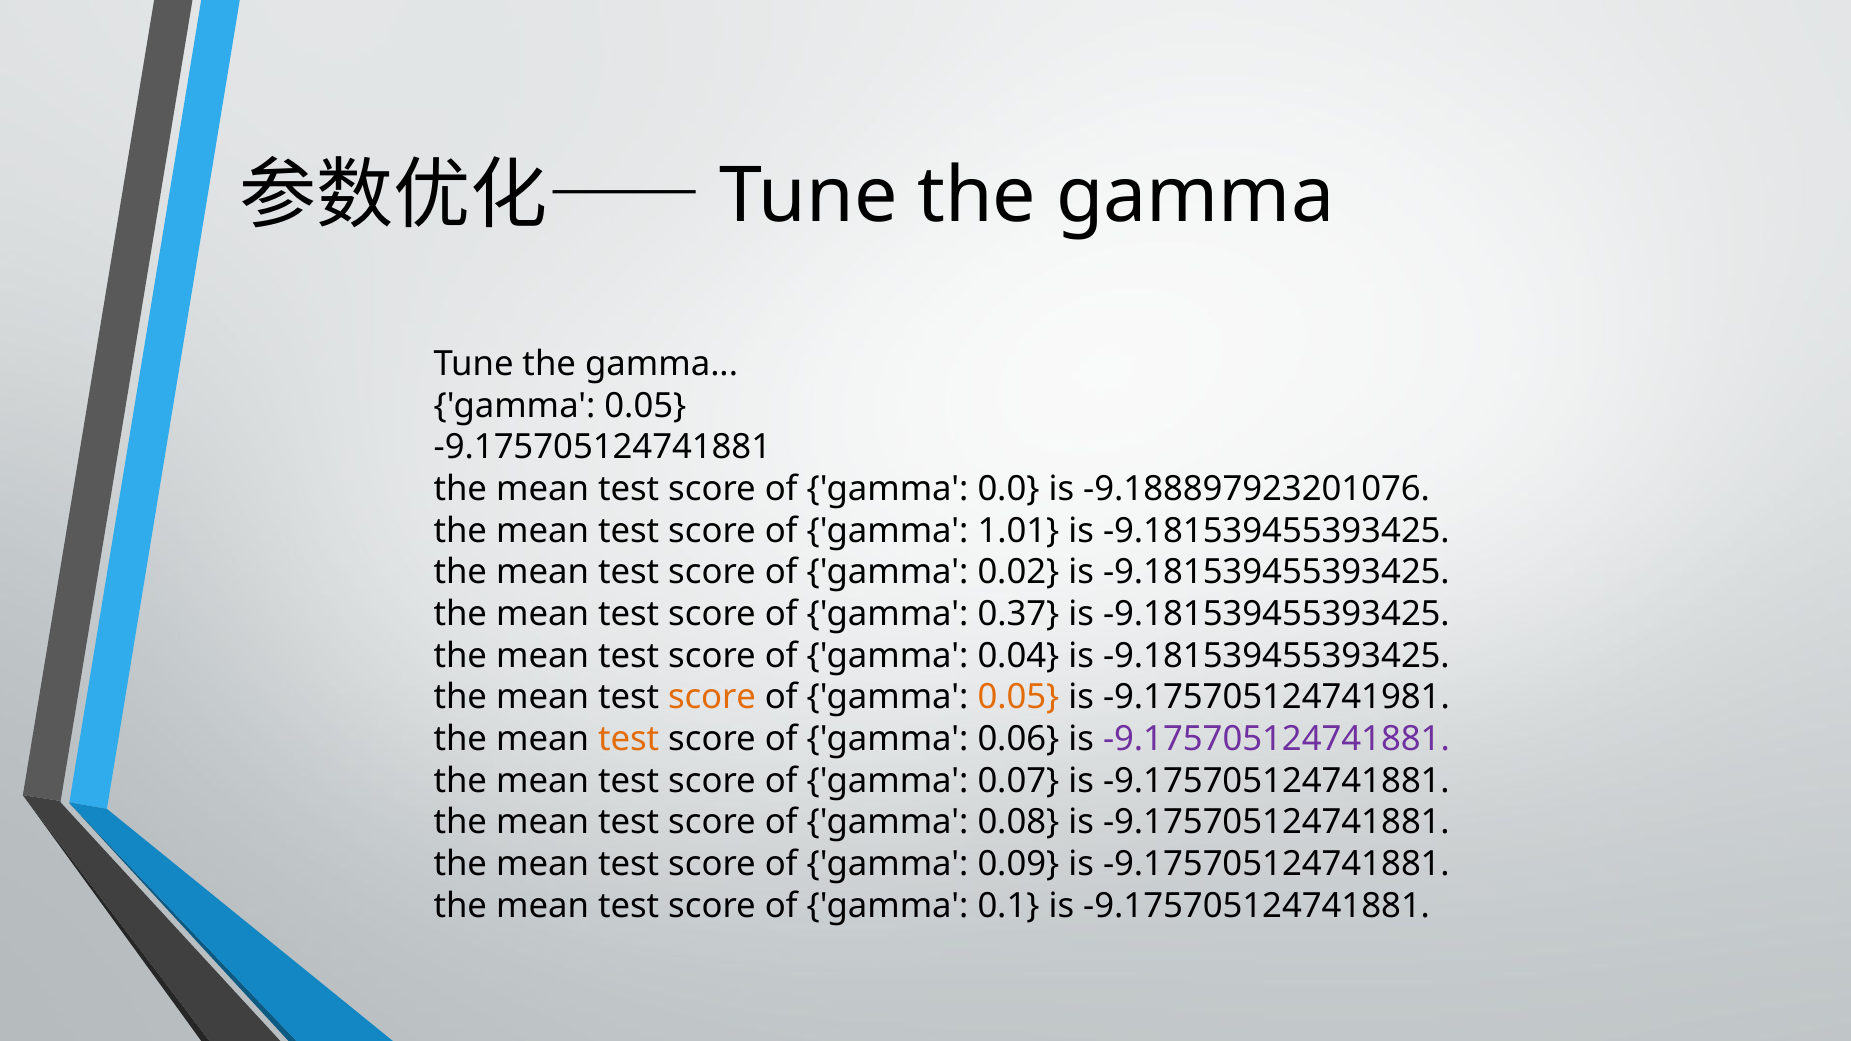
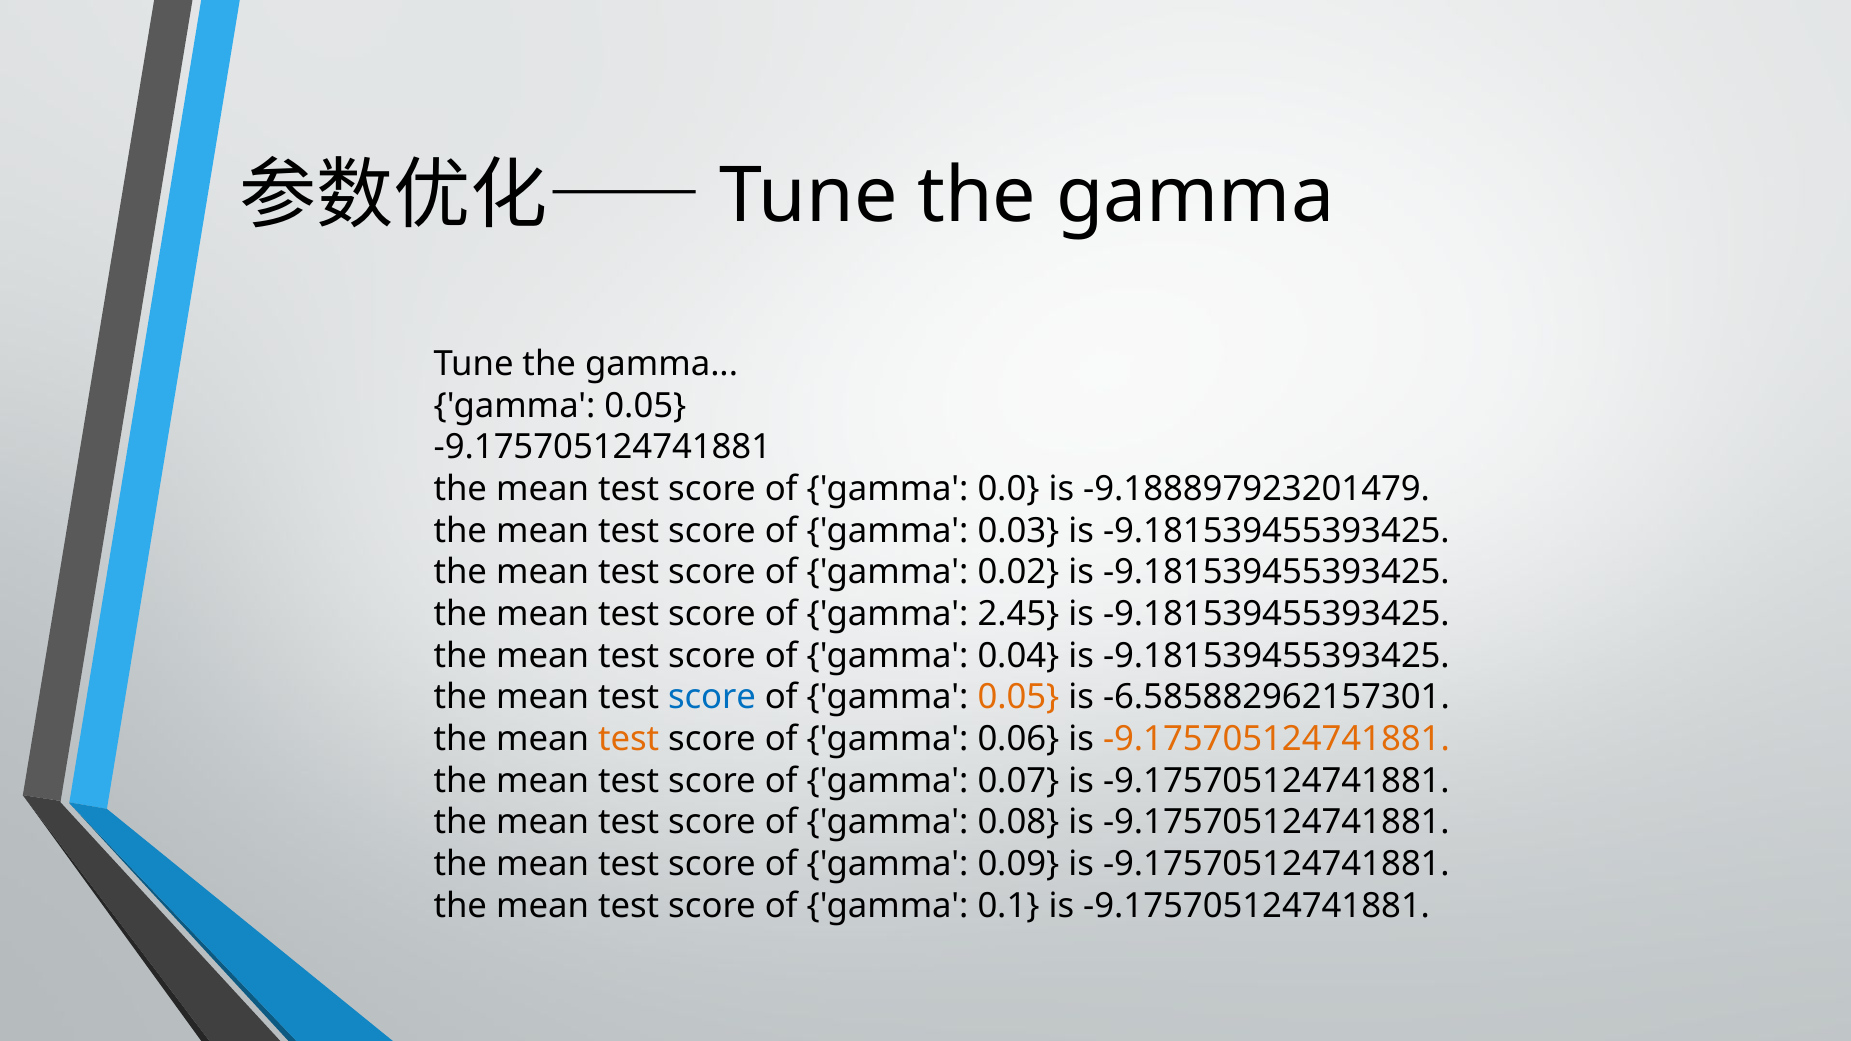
-9.188897923201076: -9.188897923201076 -> -9.188897923201479 (1257, 489)
1.01: 1.01 -> 0.03 (1018, 531)
0.37: 0.37 -> 2.45 (1018, 614)
score colour: orange -> blue (712, 697)
-9.175705124741981: -9.175705124741981 -> -6.585882962157301 (1276, 697)
-9.175705124741881 colour: purple -> orange (1276, 739)
